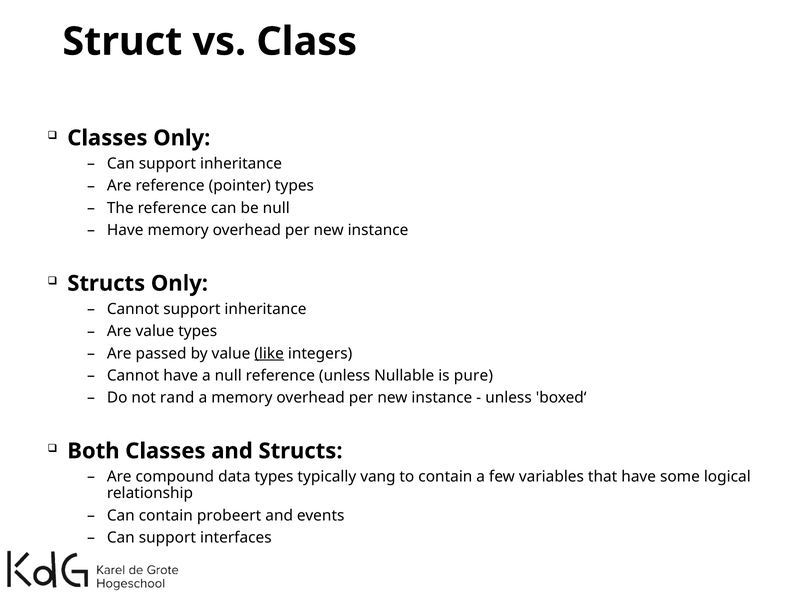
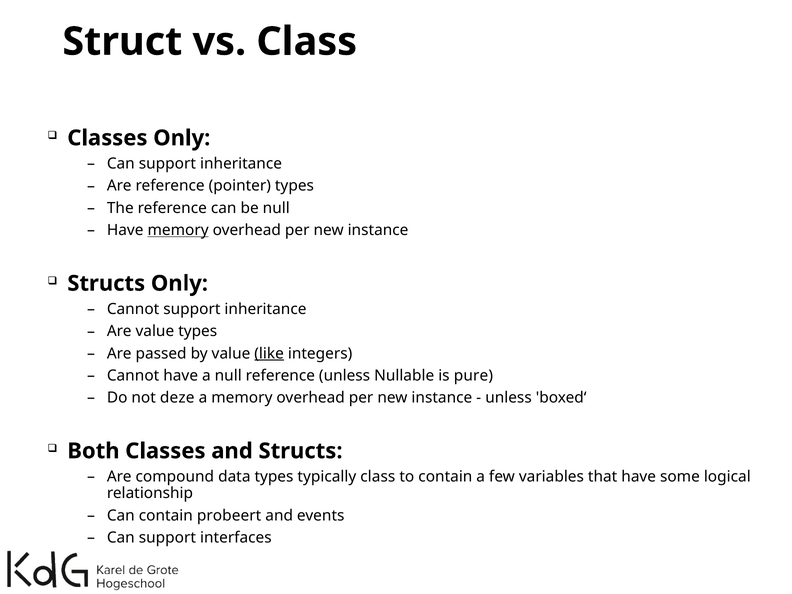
memory underline: none -> present (178, 230)
rand: rand -> deze (177, 398)
typically vang: vang -> class (378, 477)
